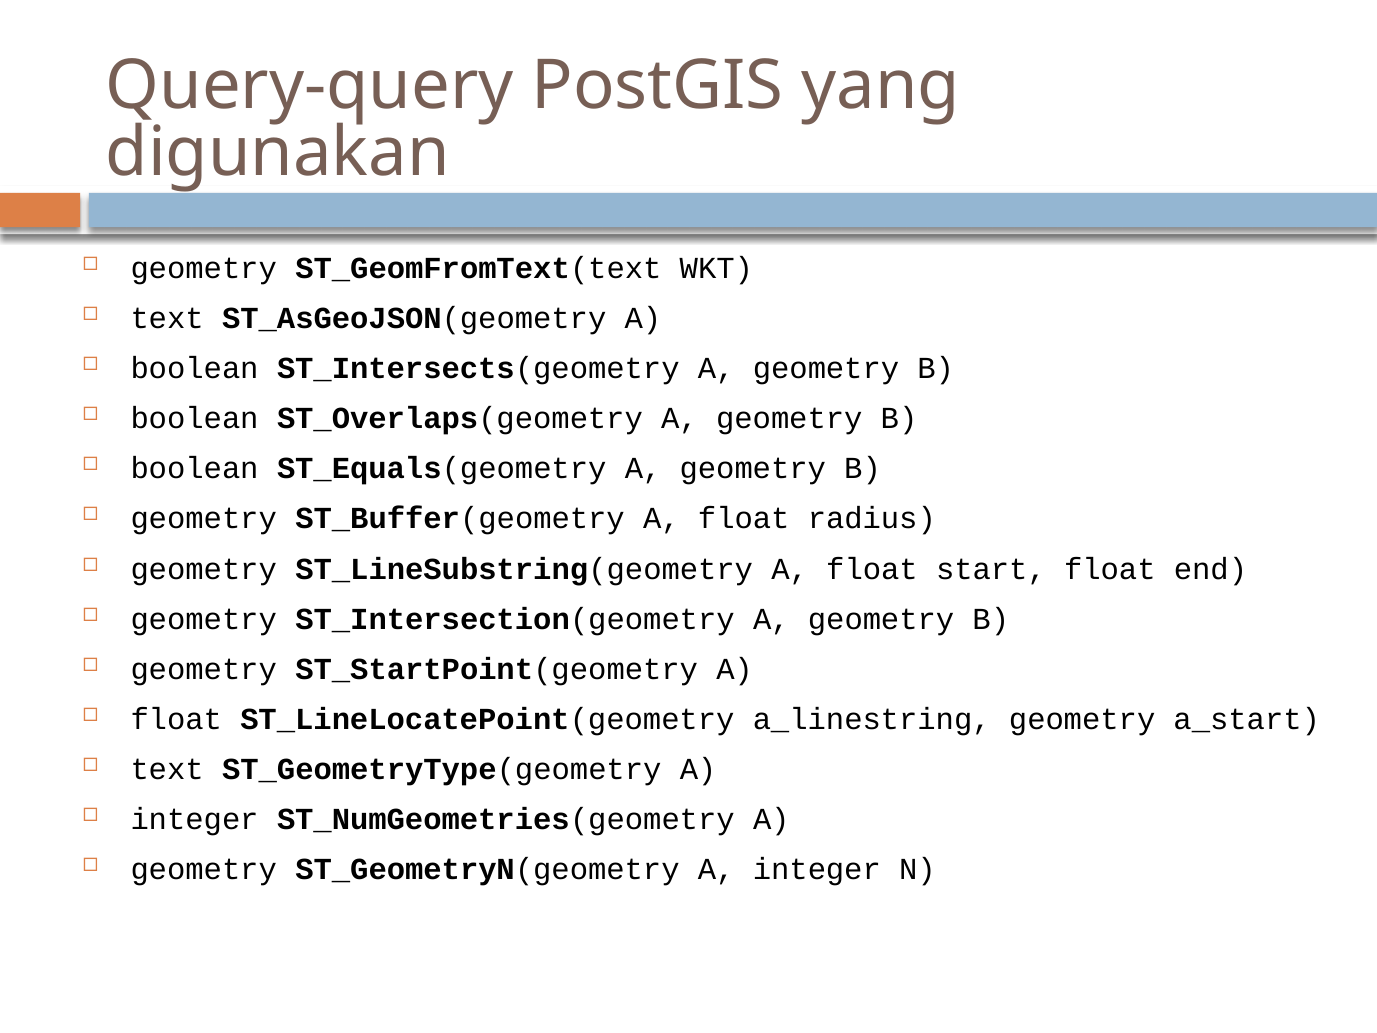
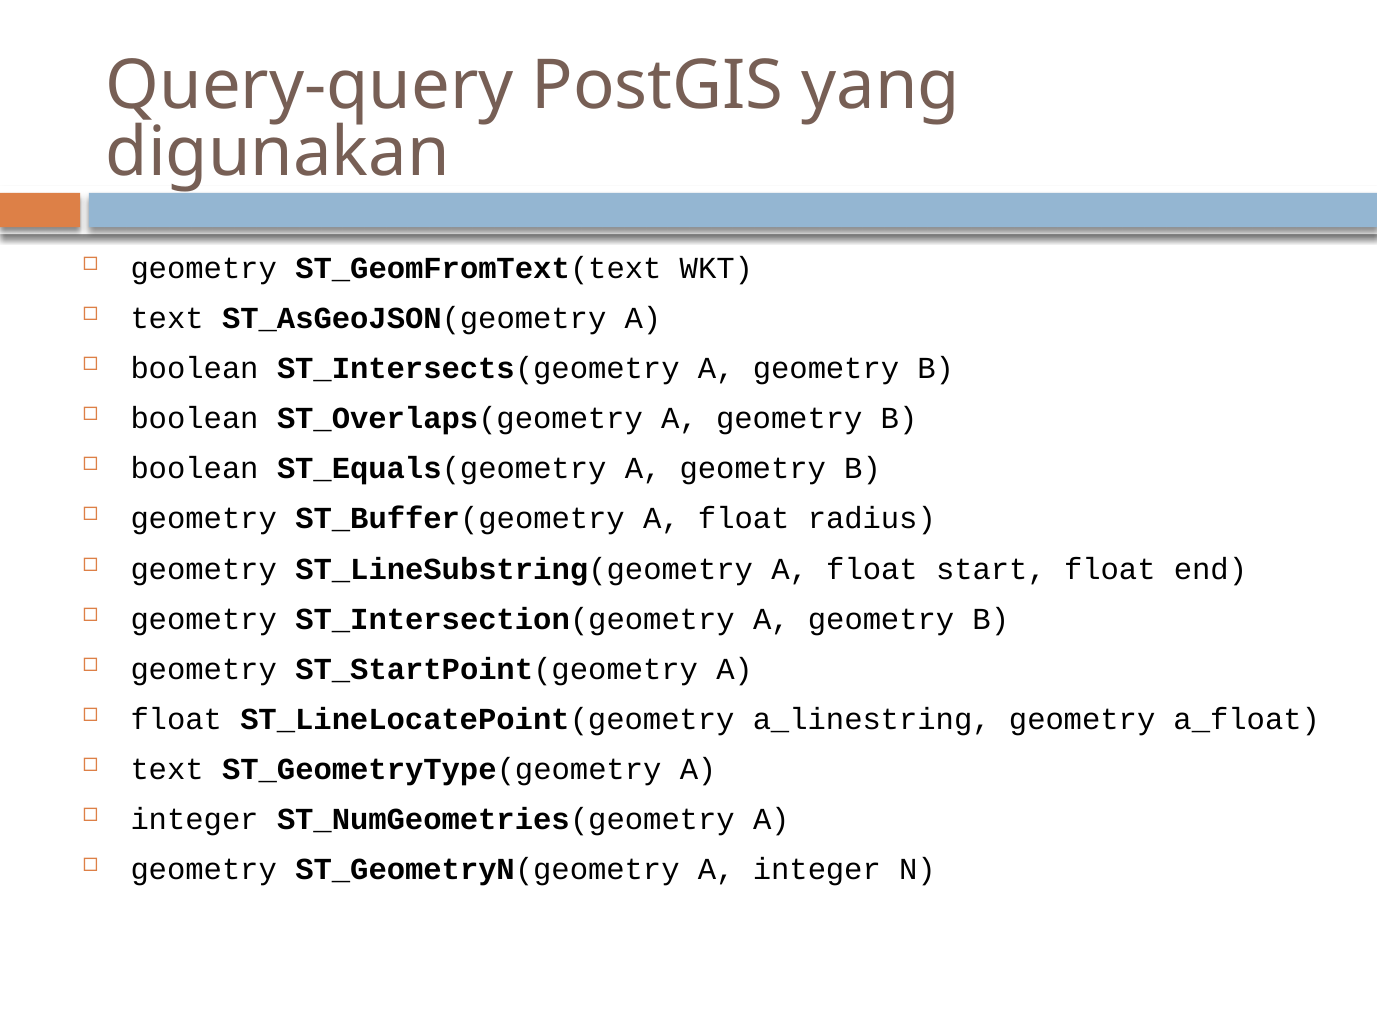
a_start: a_start -> a_float (1247, 719)
